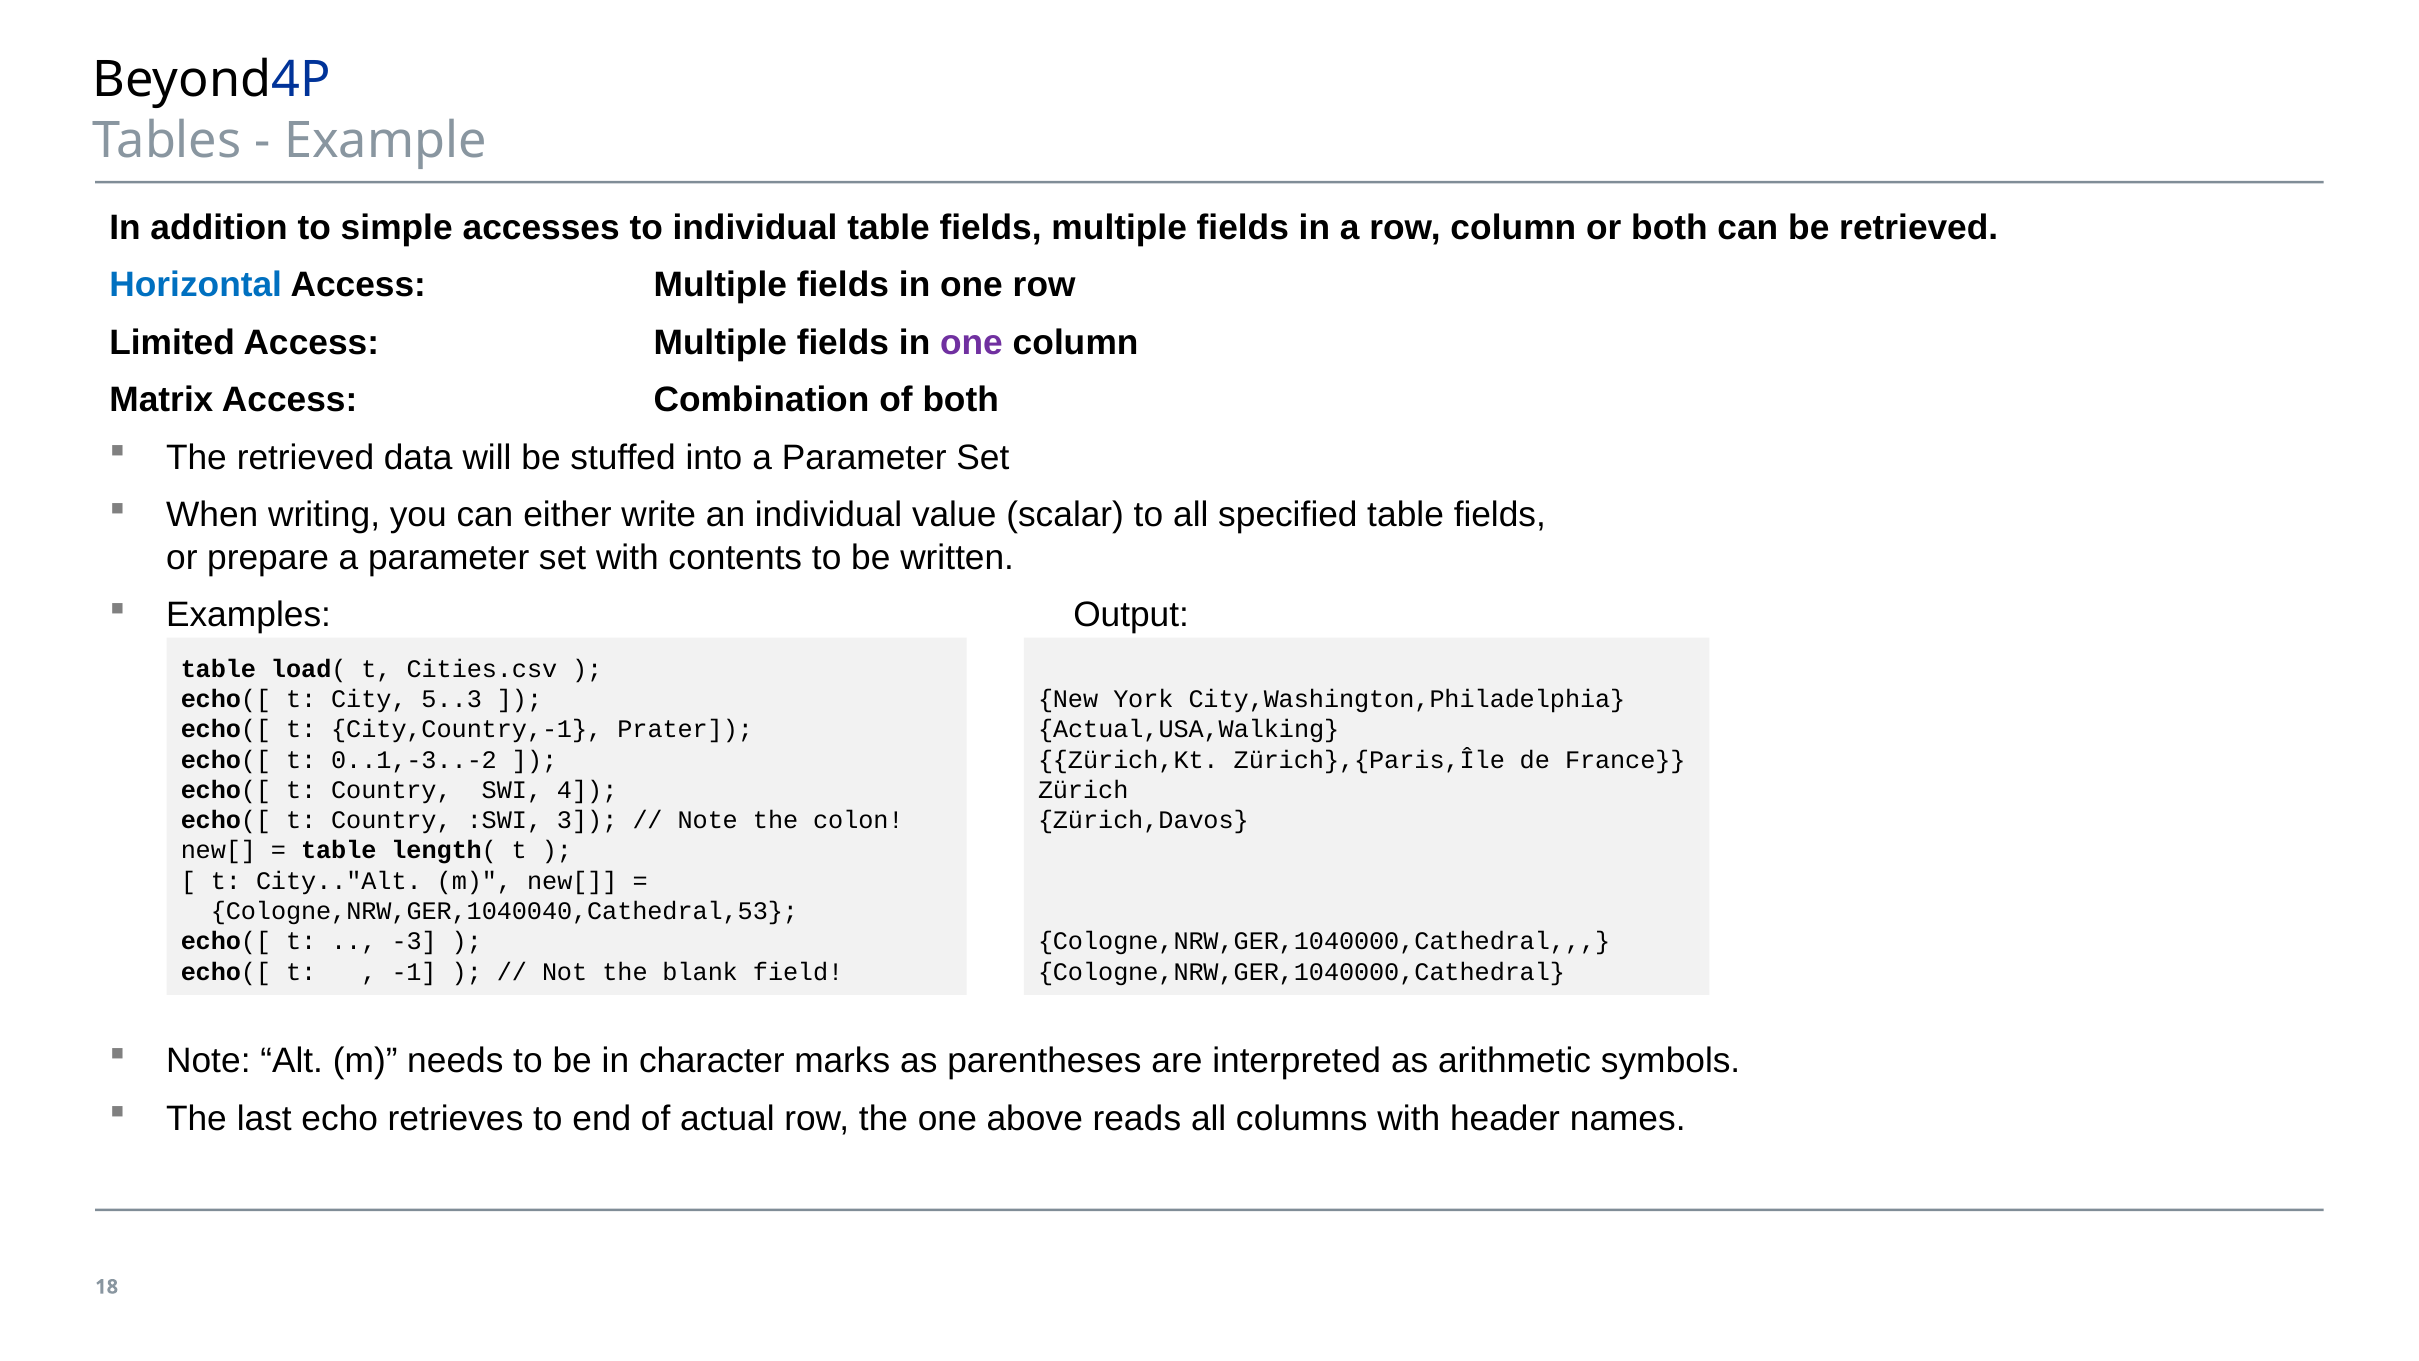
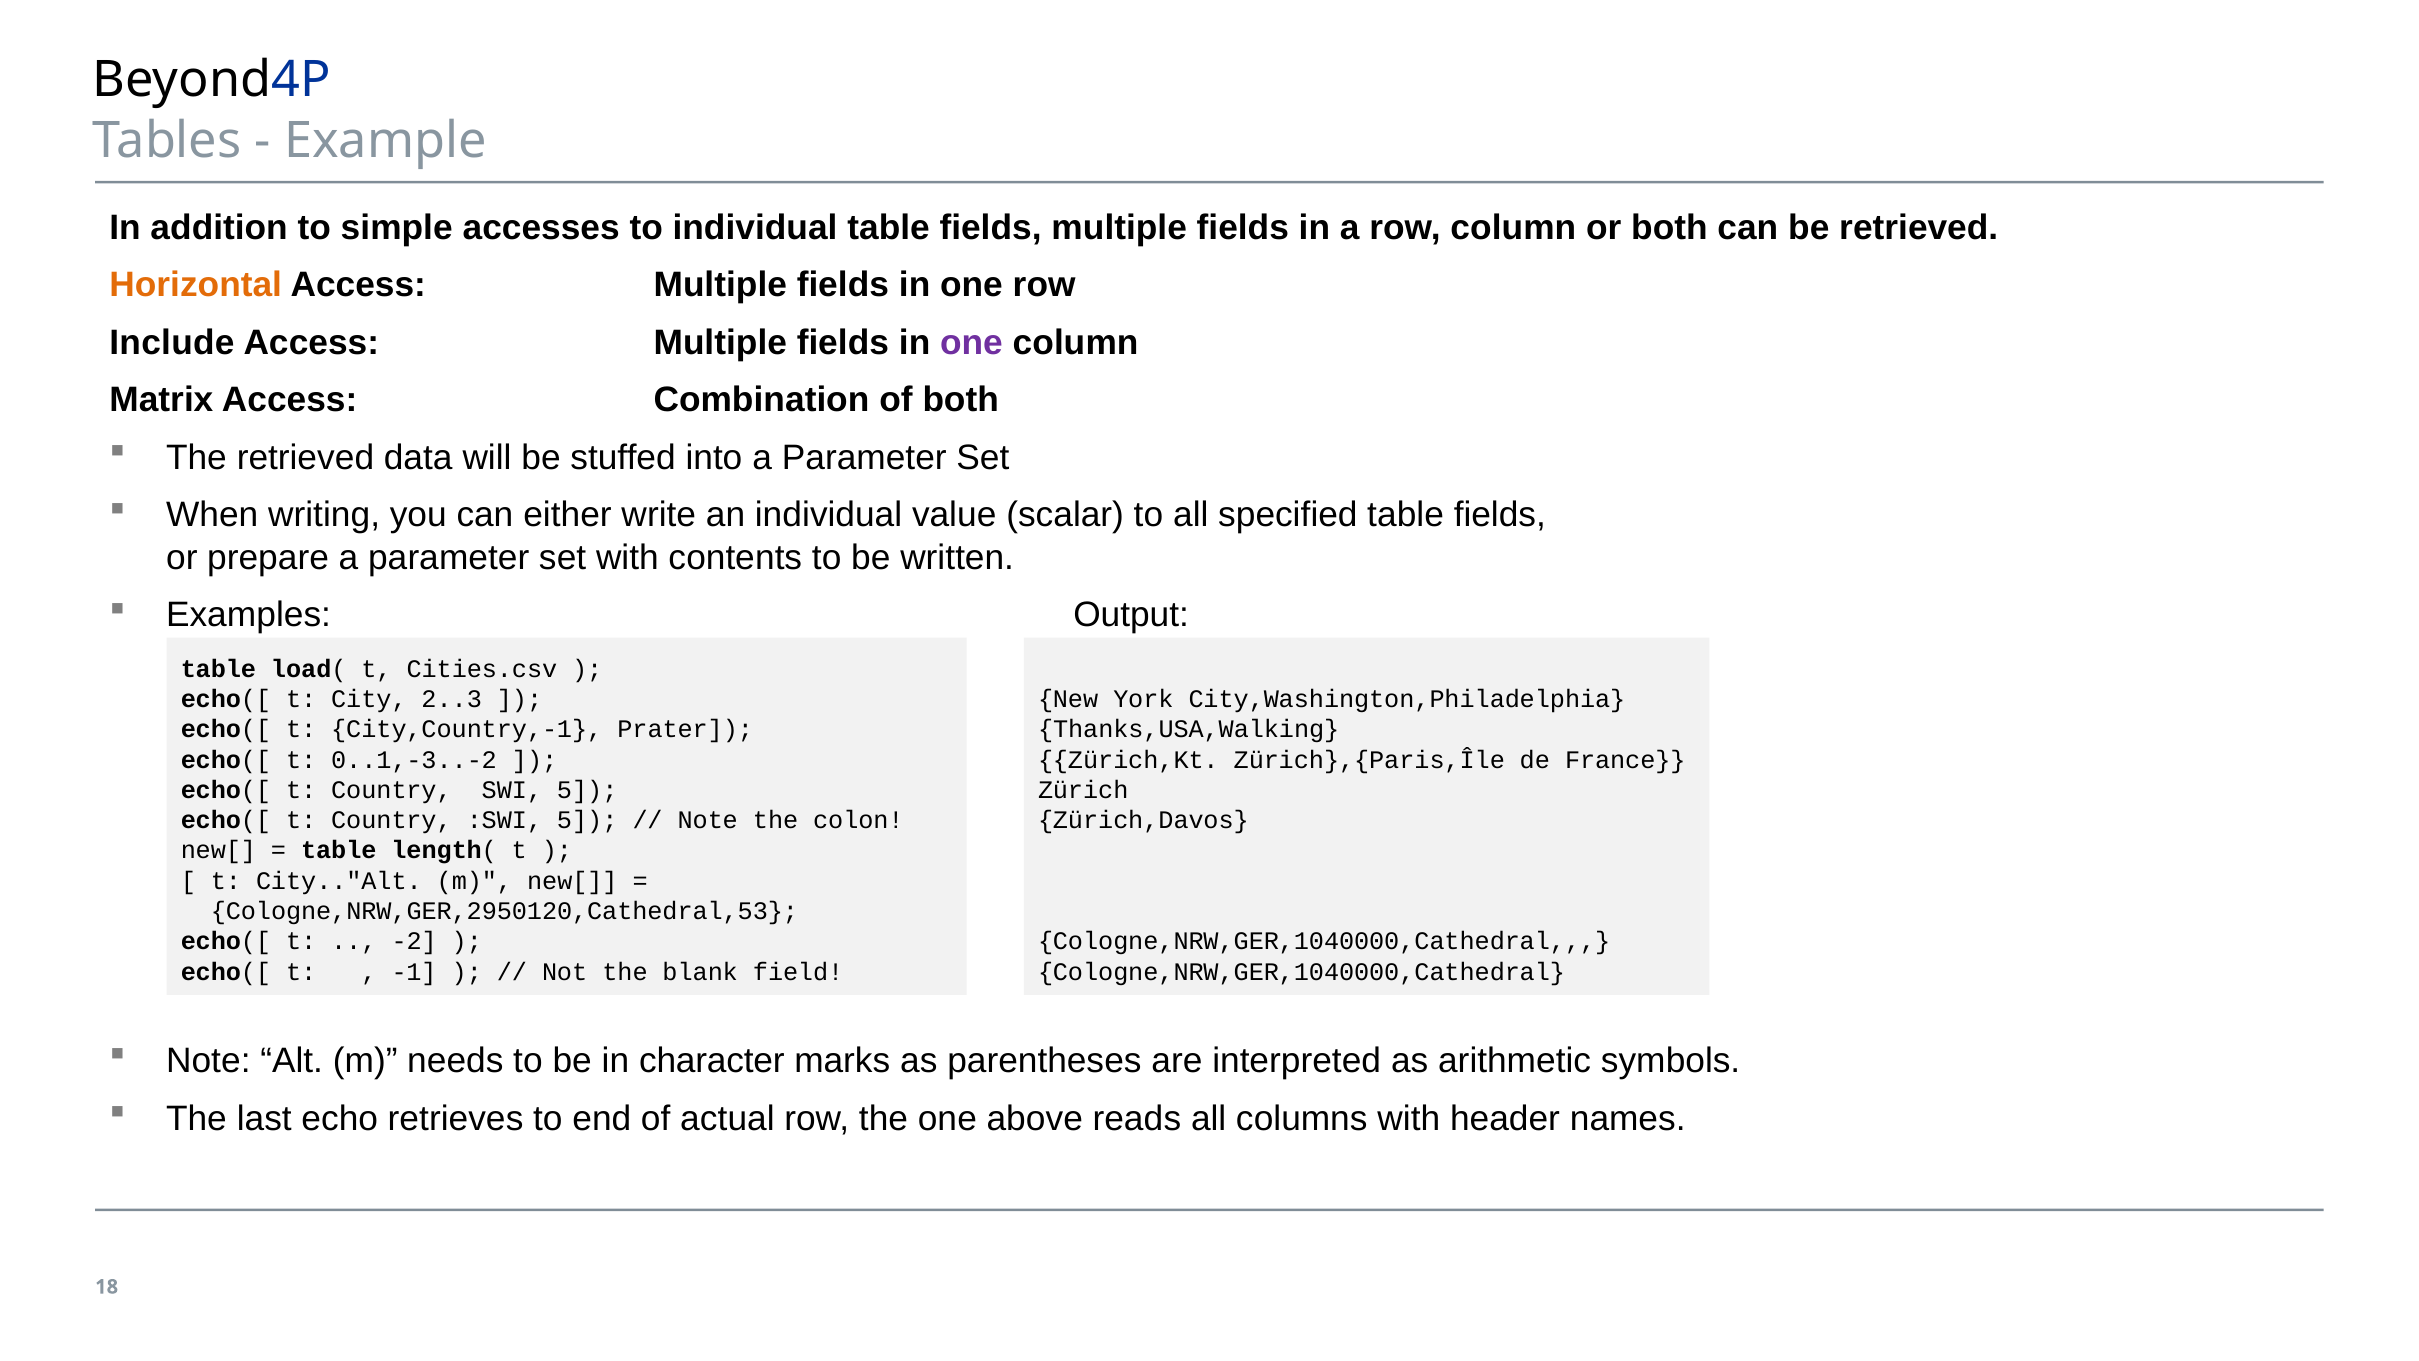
Horizontal colour: blue -> orange (196, 285)
Limited: Limited -> Include (172, 342)
5..3: 5..3 -> 2..3 (452, 699)
Actual,USA,Walking: Actual,USA,Walking -> Thanks,USA,Walking (1189, 729)
SWI 4: 4 -> 5 (587, 790)
:SWI 3: 3 -> 5 (587, 820)
Cologne,NRW,GER,1040040,Cathedral,53: Cologne,NRW,GER,1040040,Cathedral,53 -> Cologne,NRW,GER,2950120,Cathedral,53 (504, 911)
-3: -3 -> -2 (414, 941)
